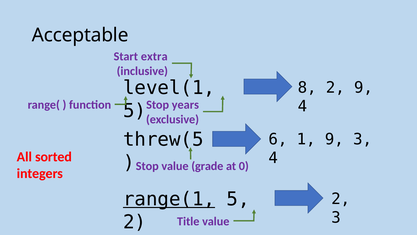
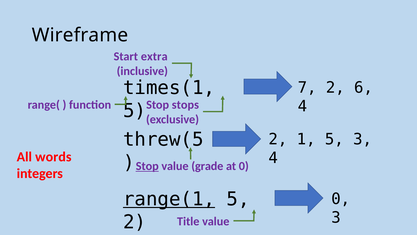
Acceptable: Acceptable -> Wireframe (80, 35)
level(1: level(1 -> times(1 (169, 88)
8: 8 -> 7 (307, 87)
2 9: 9 -> 6 (363, 87)
years: years -> stops (185, 105)
6: 6 -> 2 (278, 139)
1 9: 9 -> 5 (334, 139)
sorted: sorted -> words (53, 157)
Stop underline: none -> present (147, 166)
2: 2 -> 0 (341, 199)
